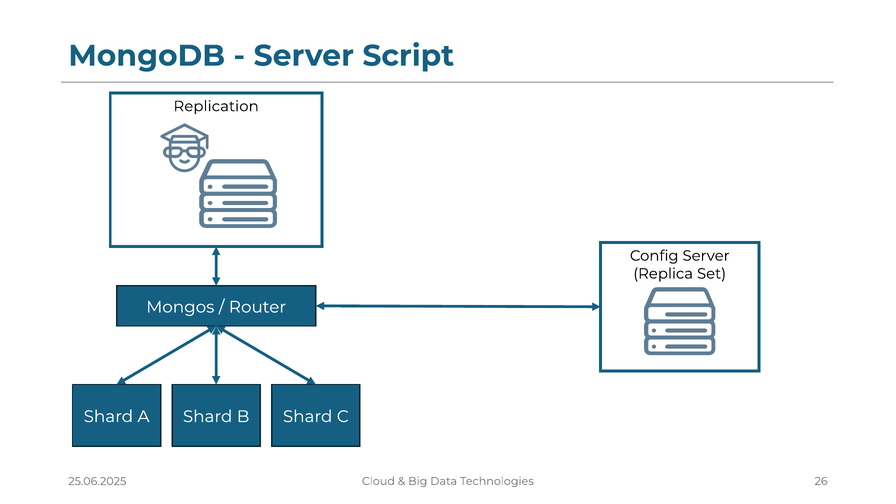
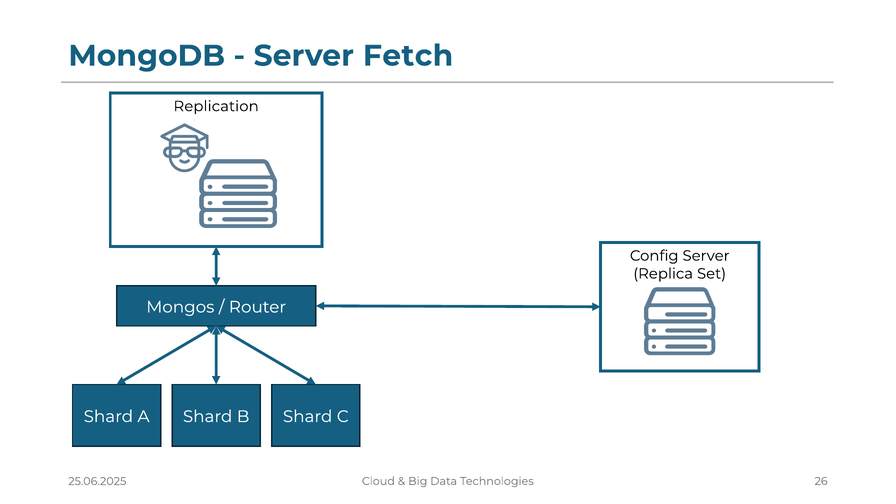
Script: Script -> Fetch (408, 56)
